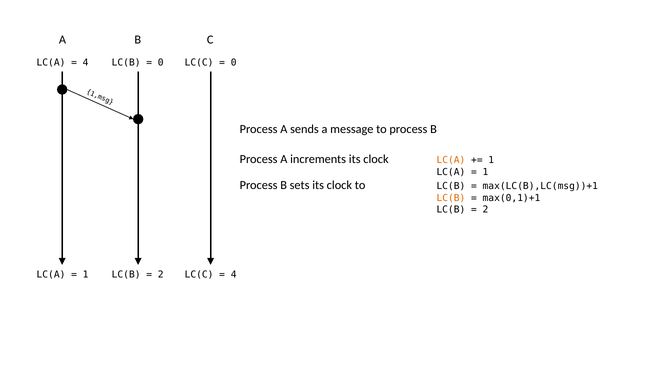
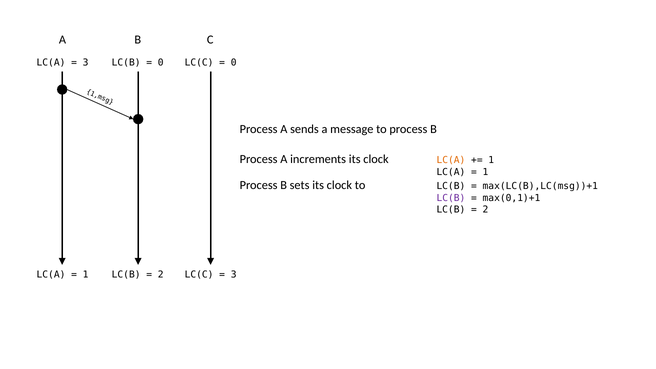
4: 4 -> 3 (86, 63)
LC(B colour: orange -> purple (451, 198)
4: 4 -> 3 (234, 274)
